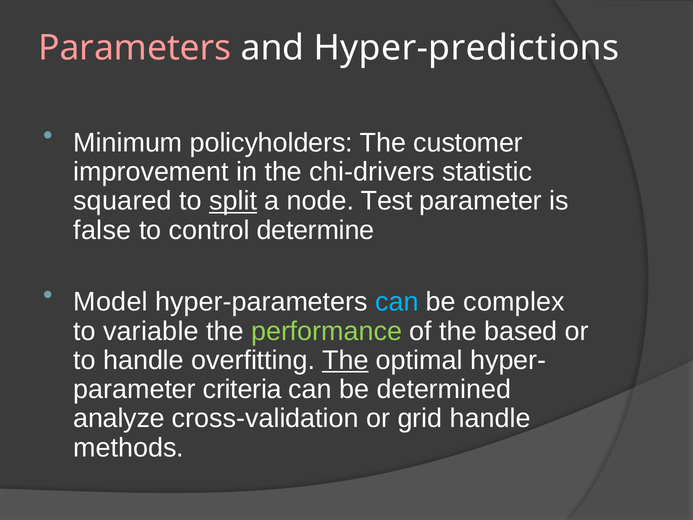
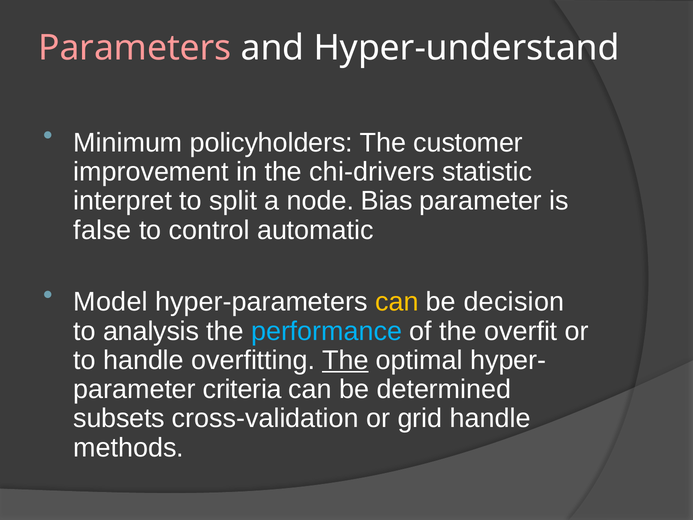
Hyper-predictions: Hyper-predictions -> Hyper-understand (467, 48)
squared: squared -> interpret (123, 201)
split underline: present -> none (233, 201)
Test: Test -> Bias (387, 201)
determine: determine -> automatic (315, 230)
can colour: light blue -> yellow (397, 302)
complex: complex -> decision (514, 302)
variable: variable -> analysis (151, 331)
performance colour: light green -> light blue (327, 331)
based: based -> overfit (521, 331)
analyze: analyze -> subsets (119, 418)
